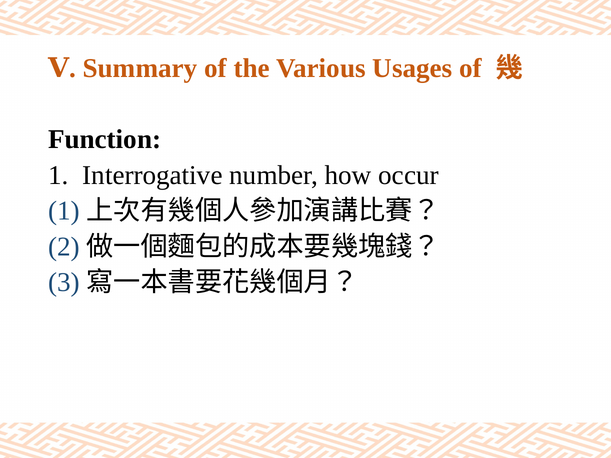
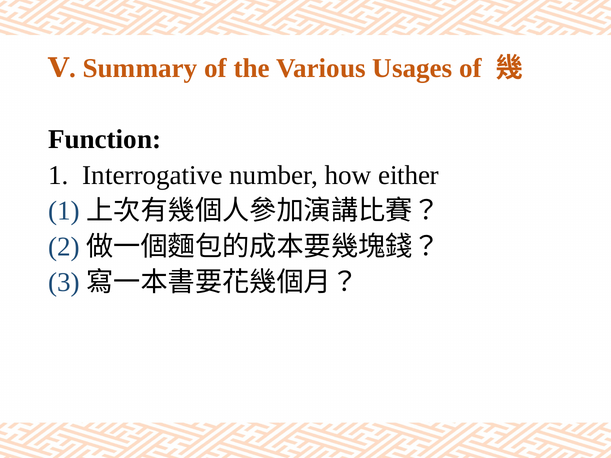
occur: occur -> either (409, 175)
